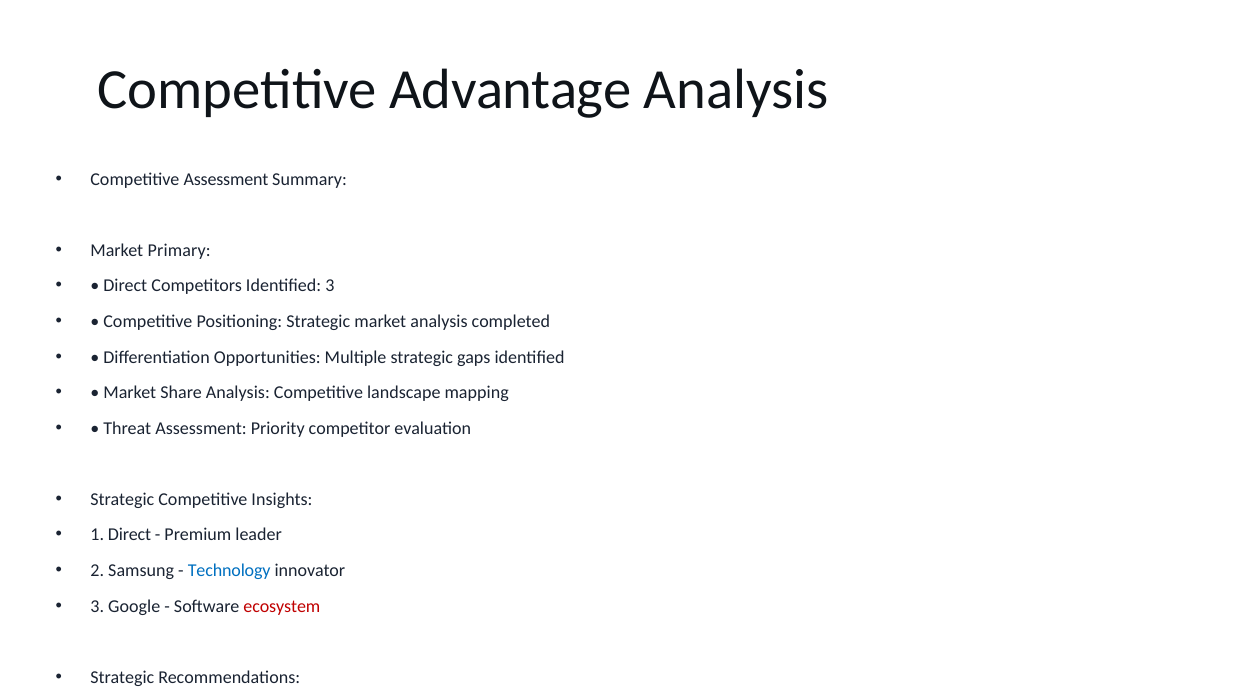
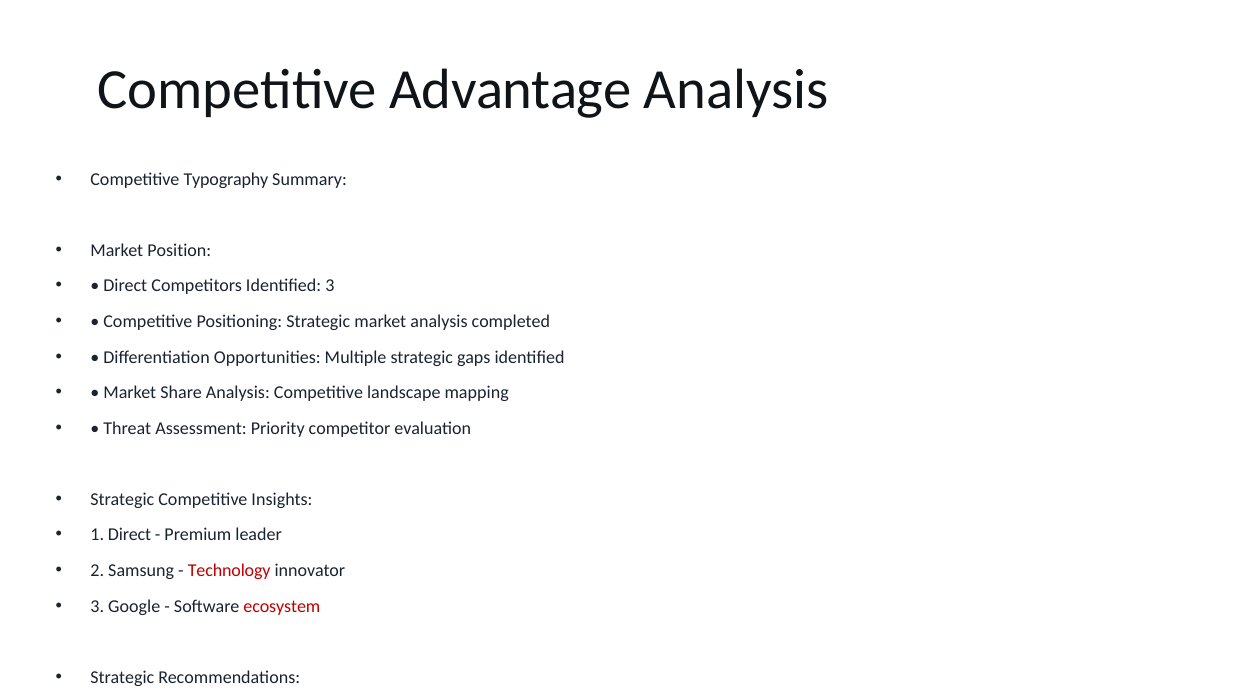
Competitive Assessment: Assessment -> Typography (226, 179)
Primary: Primary -> Position (179, 250)
Technology colour: blue -> red (229, 570)
